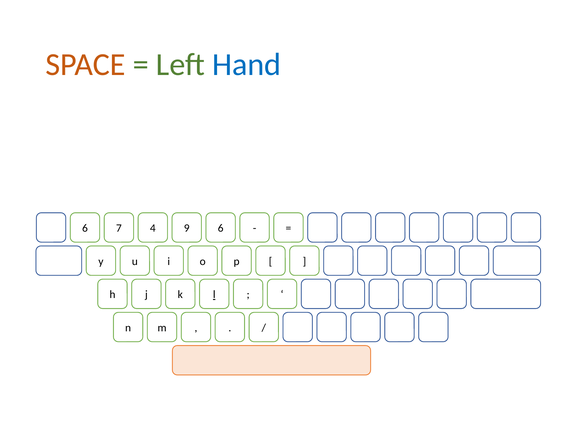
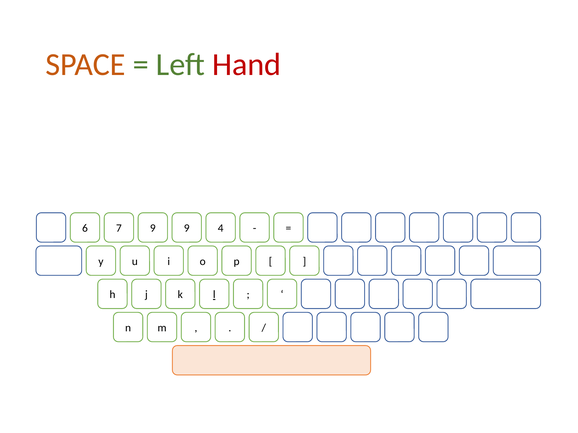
Hand colour: blue -> red (247, 65)
7 4: 4 -> 9 (153, 228)
9 6: 6 -> 4 (221, 228)
